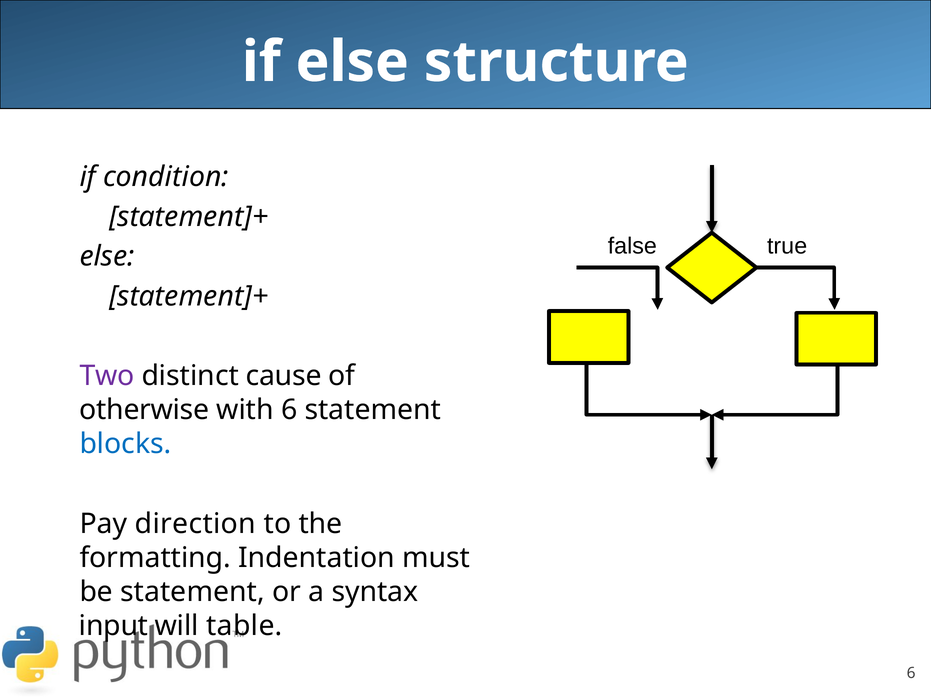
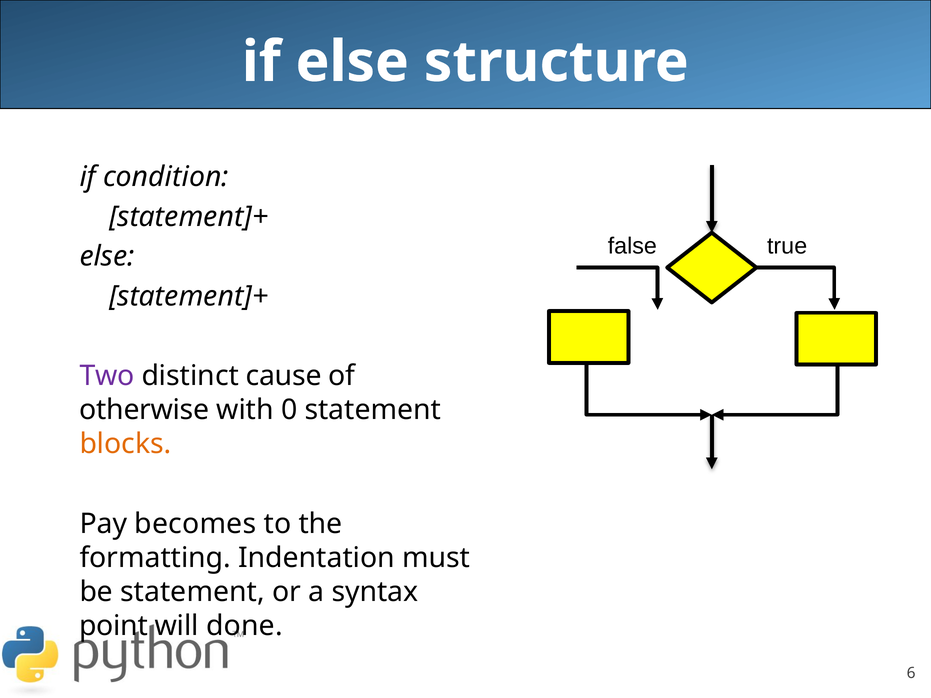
with 6: 6 -> 0 (289, 410)
blocks colour: blue -> orange (125, 444)
direction: direction -> becomes (195, 524)
input: input -> point (114, 626)
table: table -> done (245, 626)
